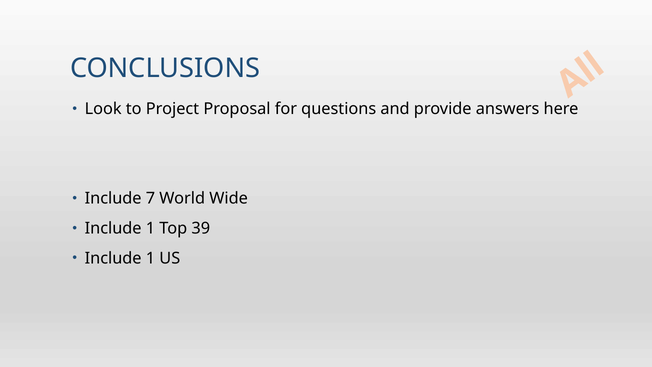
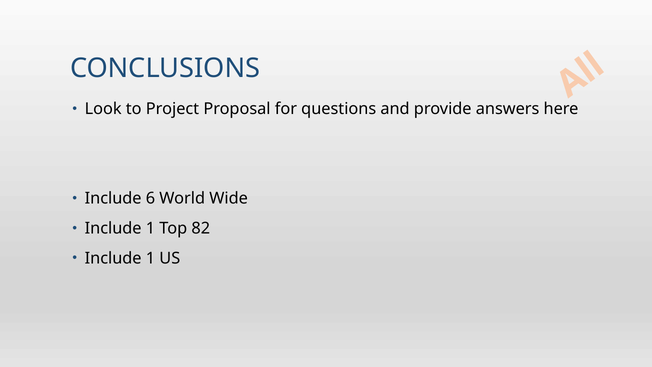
7: 7 -> 6 (150, 198)
39: 39 -> 82 (201, 228)
